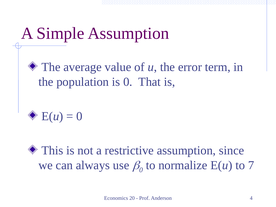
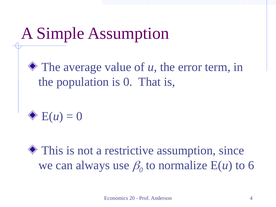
7: 7 -> 6 (251, 165)
